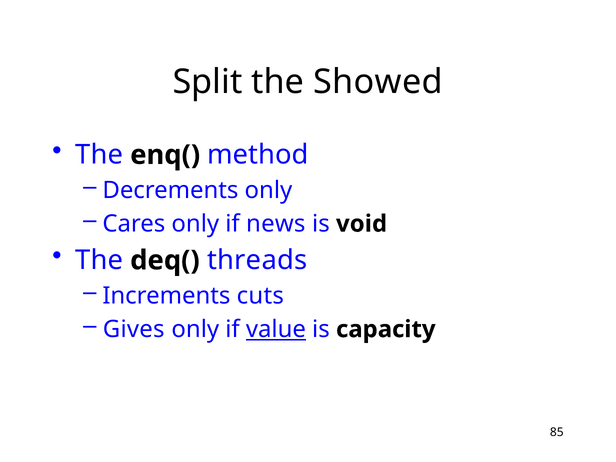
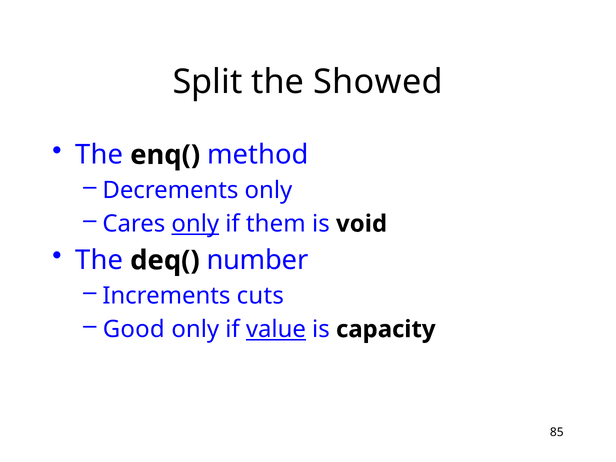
only underline: none -> present (195, 224)
news: news -> them (276, 224)
threads: threads -> number (258, 260)
Gives: Gives -> Good (134, 329)
